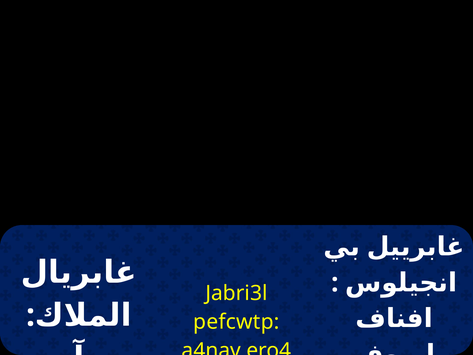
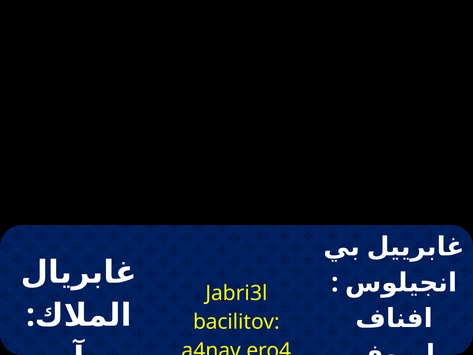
pefcwtp: pefcwtp -> bacilitov (236, 322)
